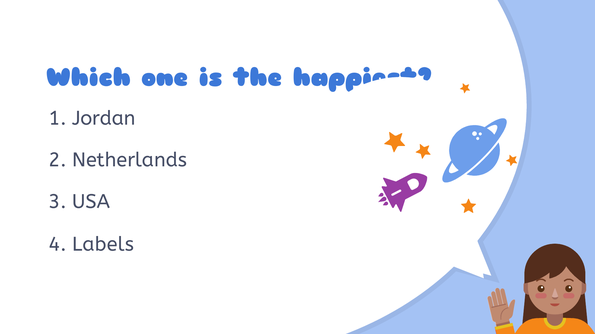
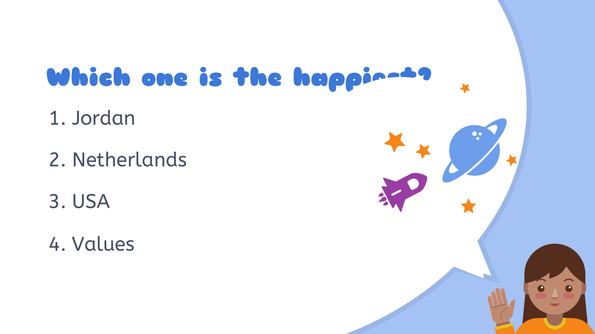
Labels: Labels -> Values (103, 245)
